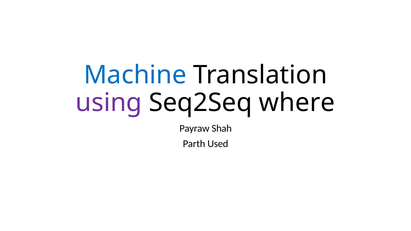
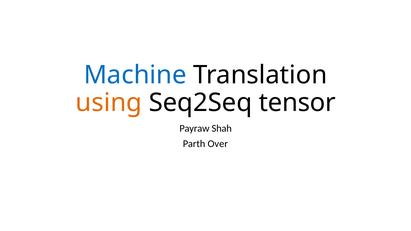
using colour: purple -> orange (109, 103)
where: where -> tensor (297, 103)
Used: Used -> Over (218, 144)
